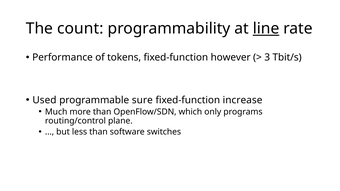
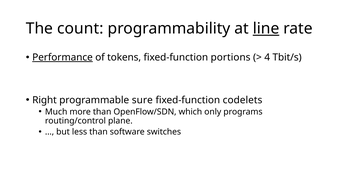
Performance underline: none -> present (63, 57)
however: however -> portions (231, 57)
3: 3 -> 4 (267, 57)
Used: Used -> Right (45, 100)
increase: increase -> codelets (243, 100)
